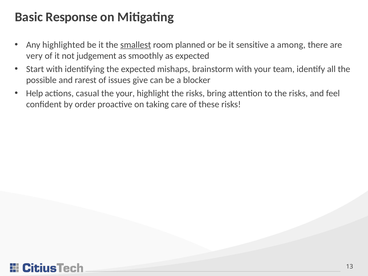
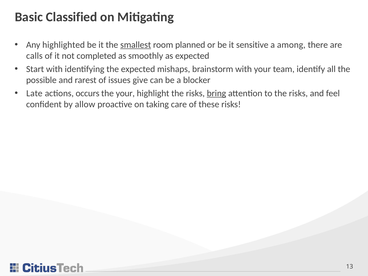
Response: Response -> Classified (72, 17)
very: very -> calls (34, 56)
judgement: judgement -> completed (96, 56)
Help: Help -> Late (34, 93)
casual: casual -> occurs (88, 93)
bring underline: none -> present (216, 93)
order: order -> allow (85, 104)
